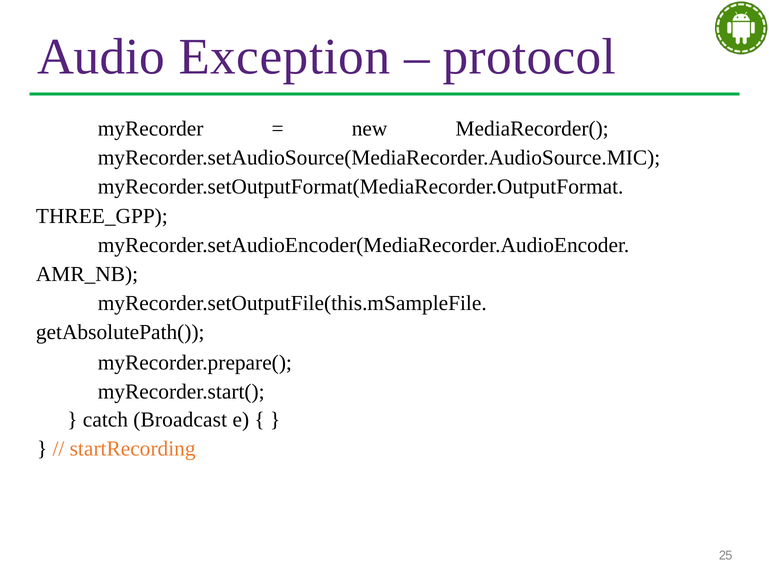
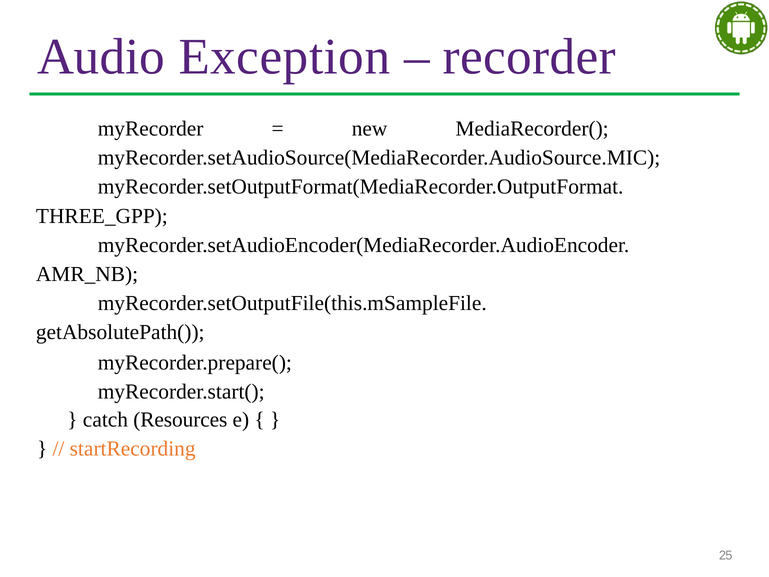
protocol: protocol -> recorder (529, 57)
Broadcast: Broadcast -> Resources (180, 419)
